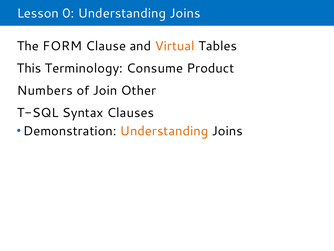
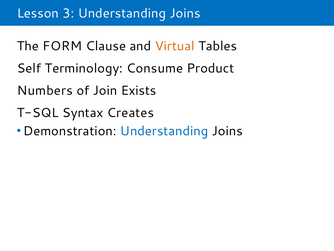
0: 0 -> 3 (68, 13)
This: This -> Self (29, 68)
Other: Other -> Exists (139, 90)
Clauses: Clauses -> Creates (130, 113)
Understanding colour: orange -> blue (164, 131)
